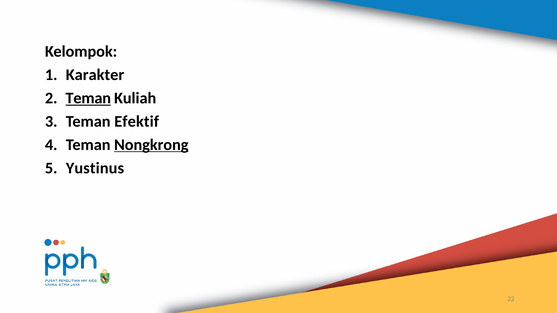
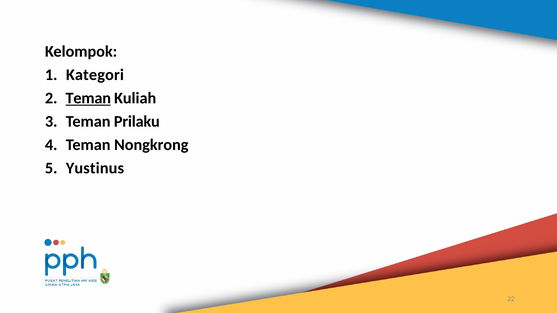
Karakter: Karakter -> Kategori (95, 75)
Efektif: Efektif -> Prilaku (137, 122)
Nongkrong underline: present -> none (151, 145)
